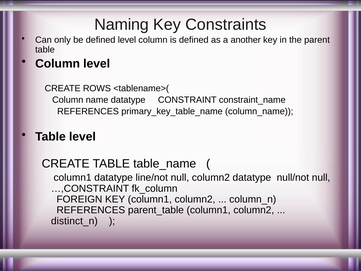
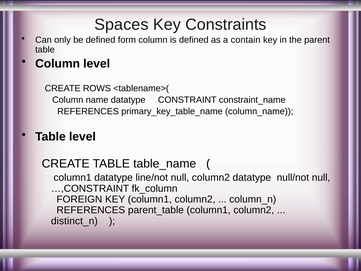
Naming: Naming -> Spaces (121, 25)
defined level: level -> form (127, 40)
another: another -> contain (246, 40)
